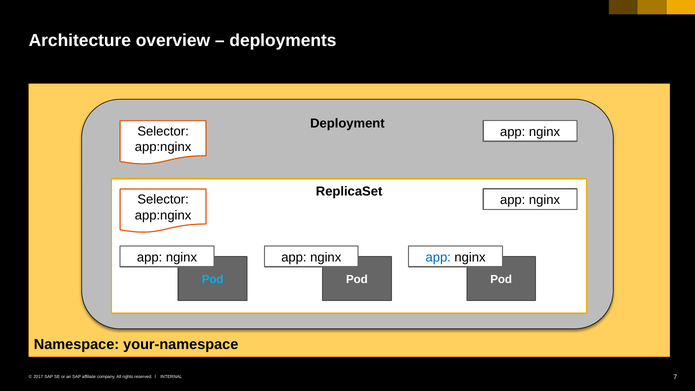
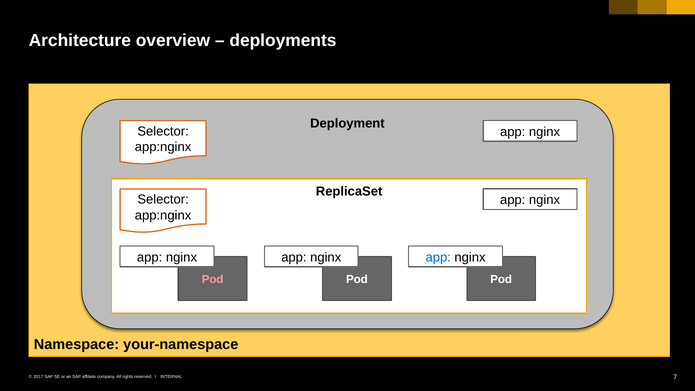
Pod colour: light blue -> pink (213, 279)
